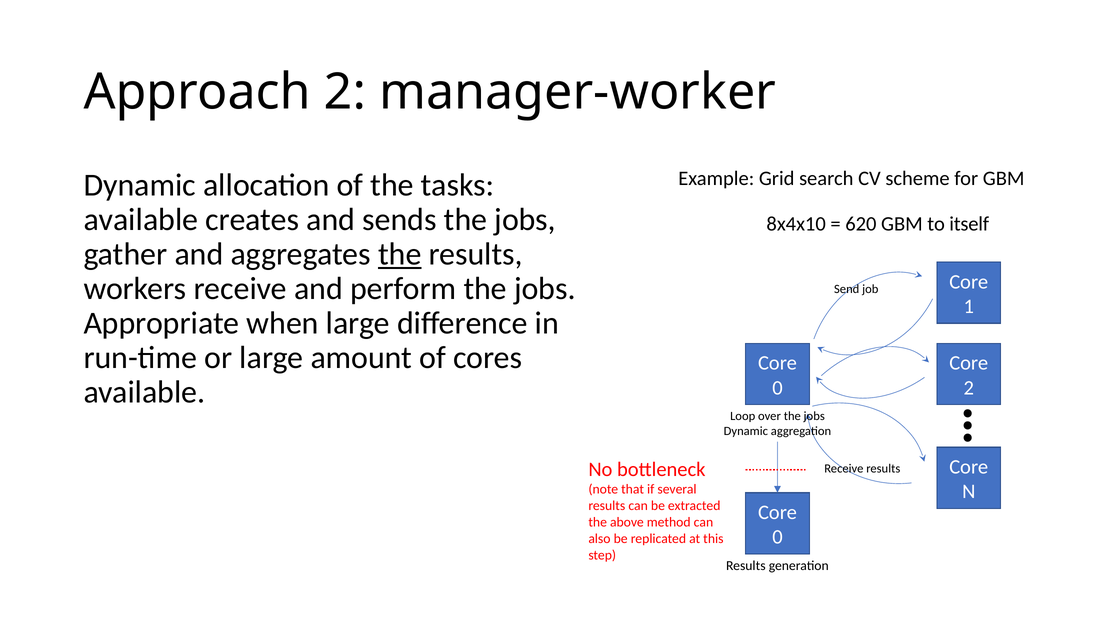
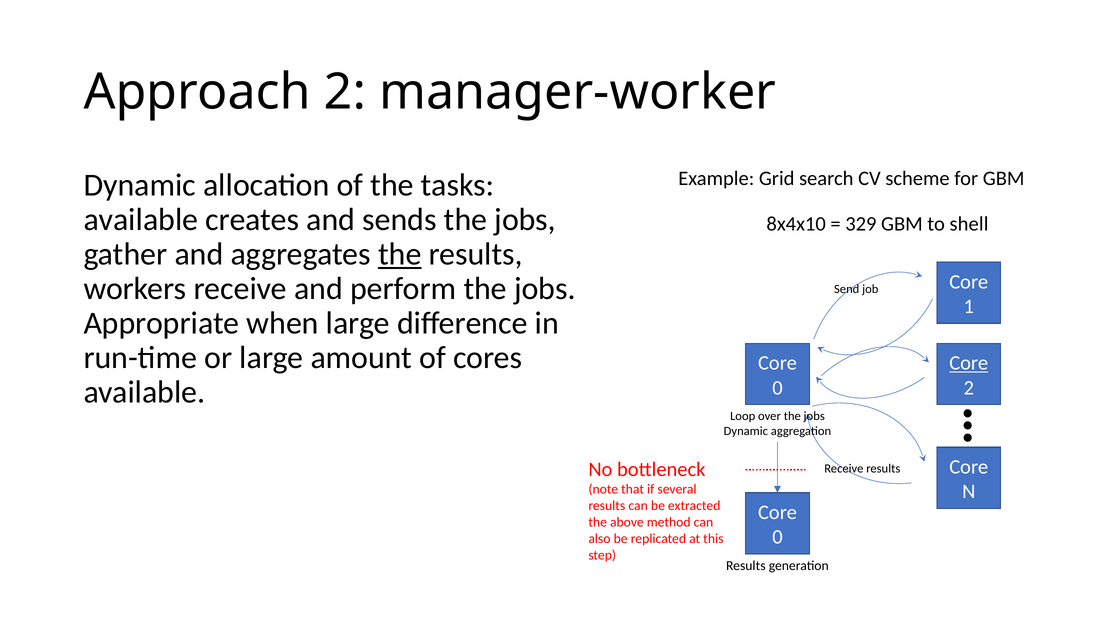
620: 620 -> 329 (861, 224)
itself: itself -> shell (969, 224)
Core underline: none -> present (969, 363)
